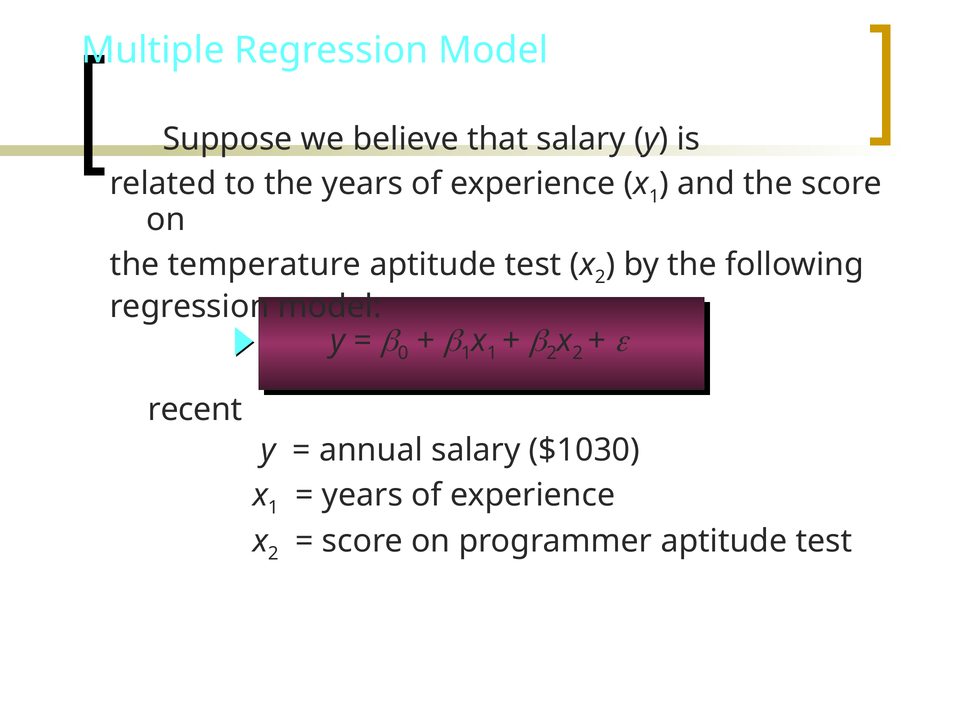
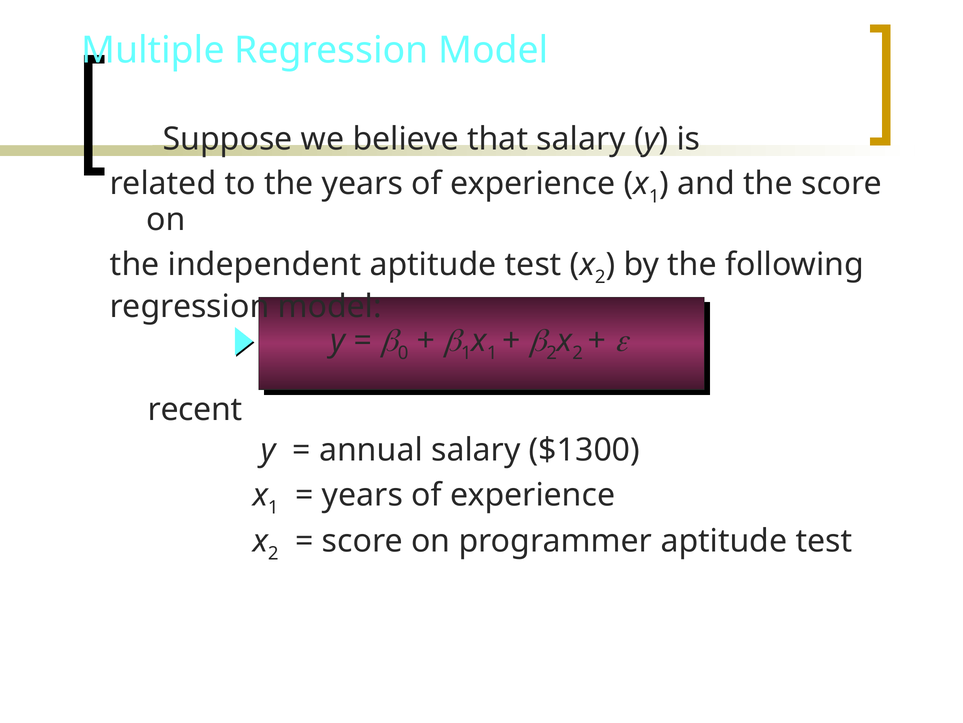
temperature: temperature -> independent (264, 264)
$1030: $1030 -> $1300 (584, 450)
